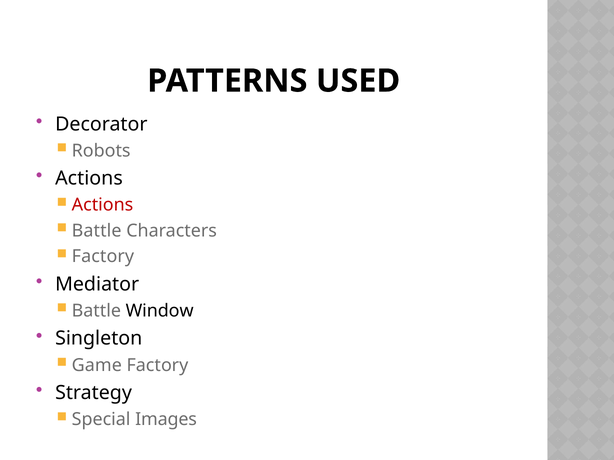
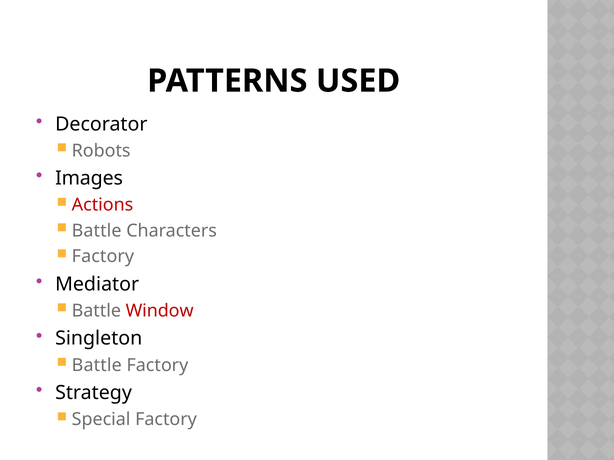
Actions: Actions -> Images (89, 179)
Window colour: black -> red (160, 311)
Game: Game -> Battle (97, 366)
Special Images: Images -> Factory (166, 420)
